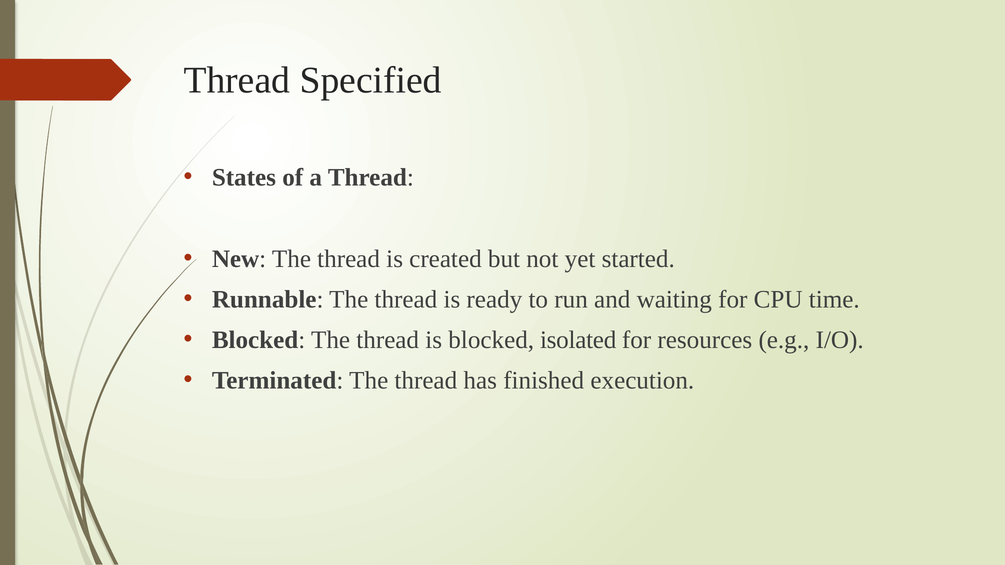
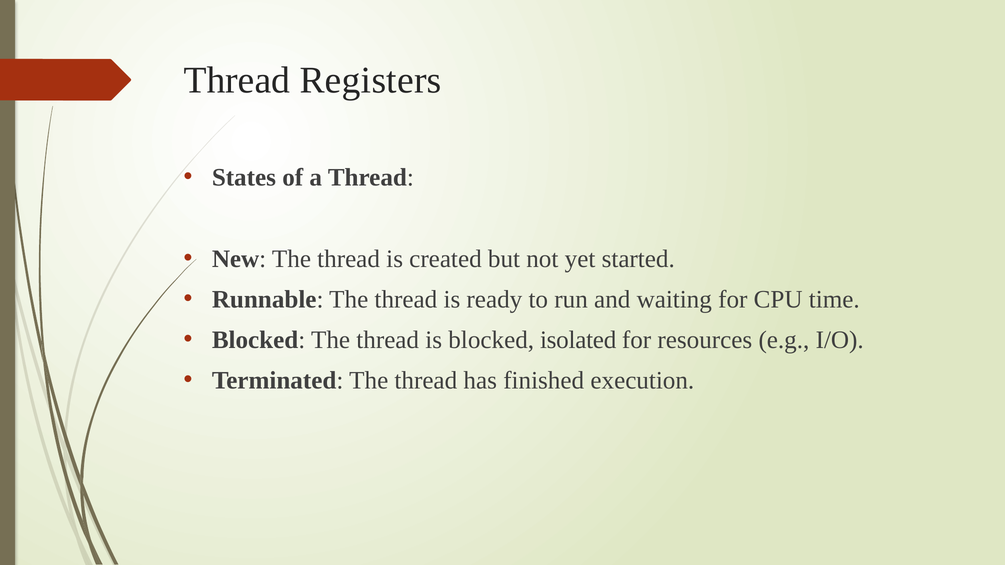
Specified: Specified -> Registers (371, 80)
